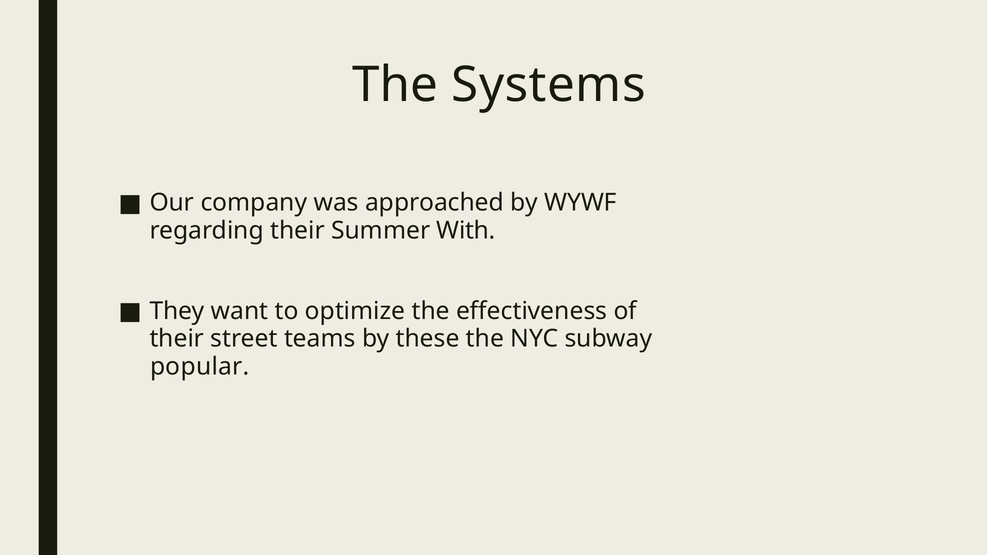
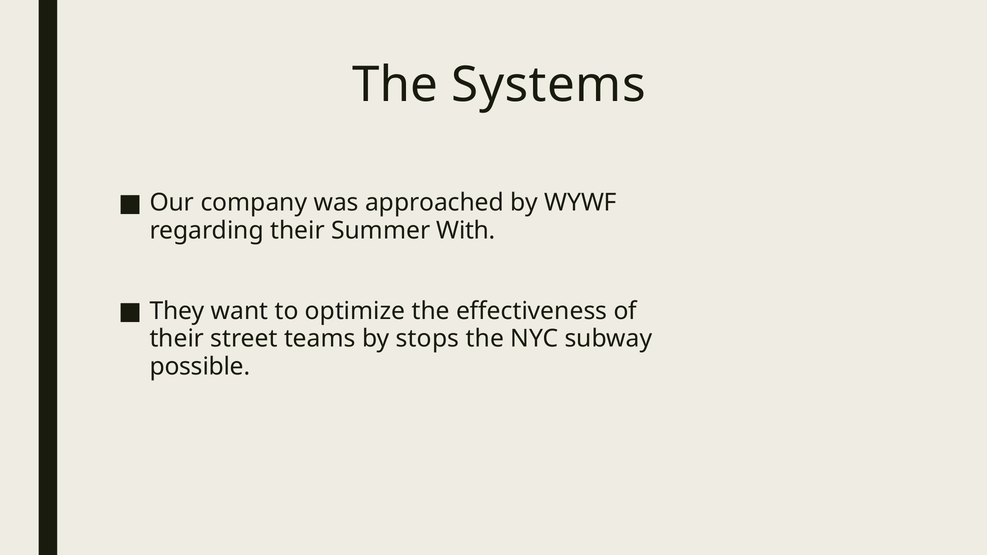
these: these -> stops (428, 339)
popular: popular -> possible (200, 367)
